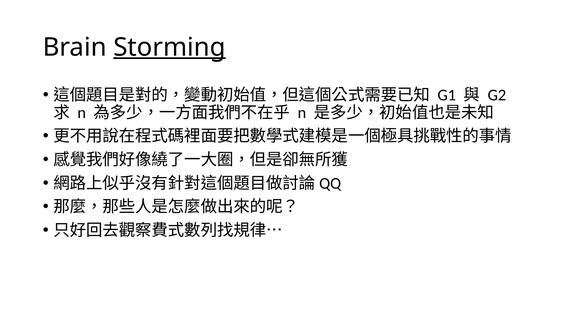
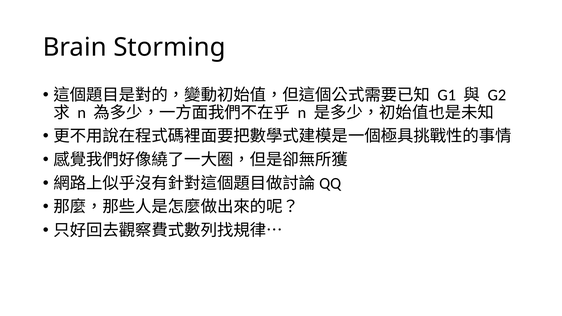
Storming underline: present -> none (169, 47)
